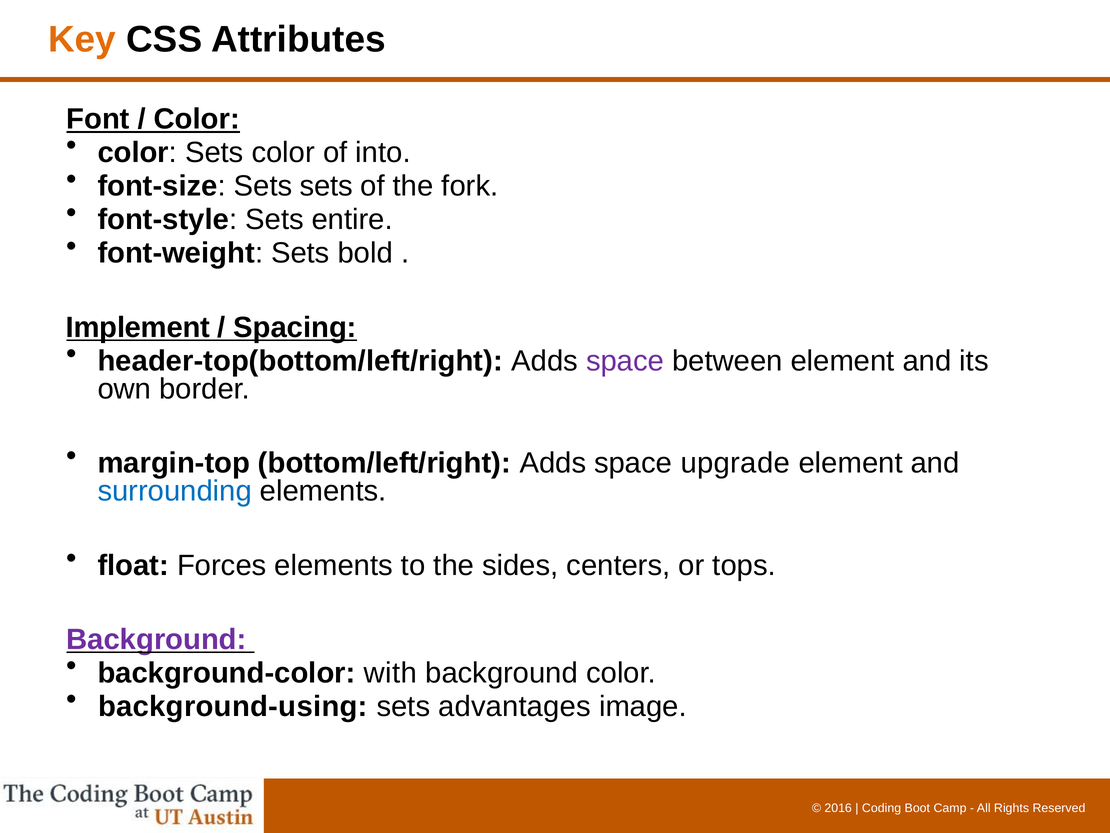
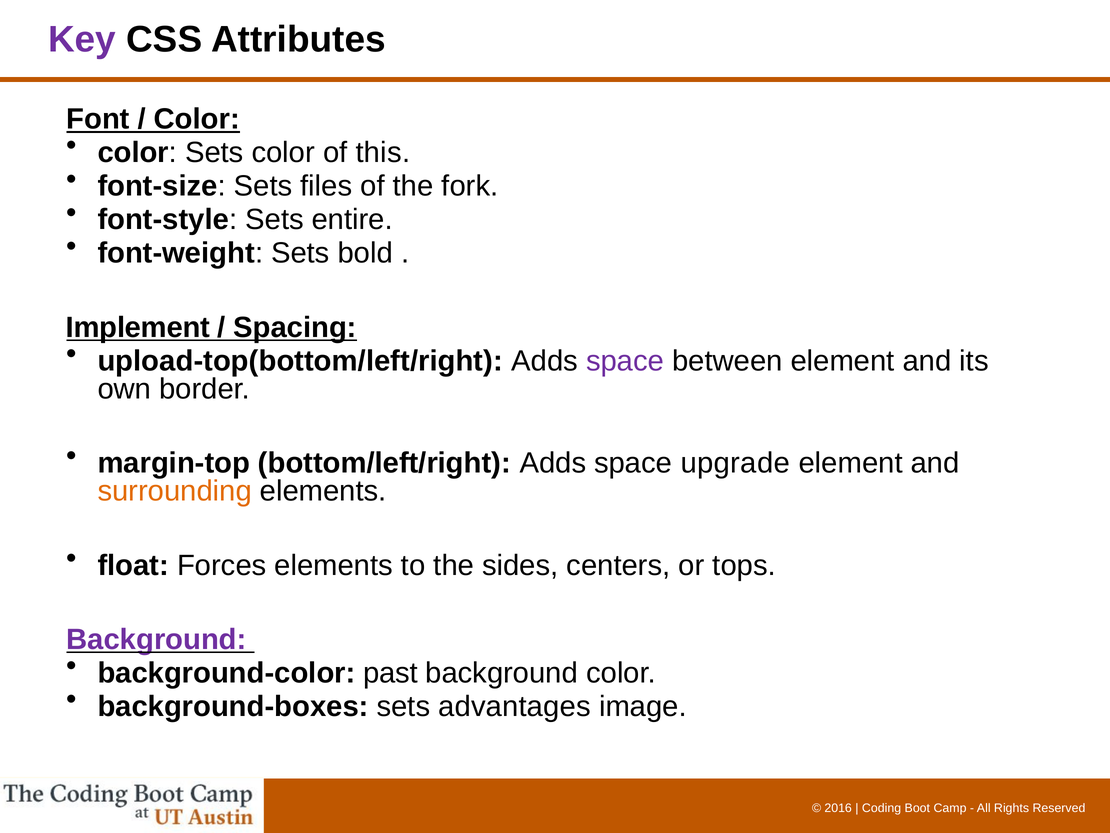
Key colour: orange -> purple (82, 39)
into: into -> this (383, 153)
Sets sets: sets -> files (326, 186)
header-top(bottom/left/right: header-top(bottom/left/right -> upload-top(bottom/left/right (300, 361)
surrounding colour: blue -> orange (175, 491)
with: with -> past (391, 673)
background-using: background-using -> background-boxes (233, 706)
